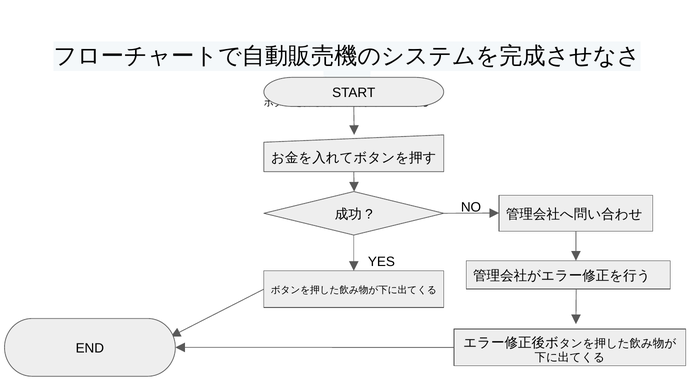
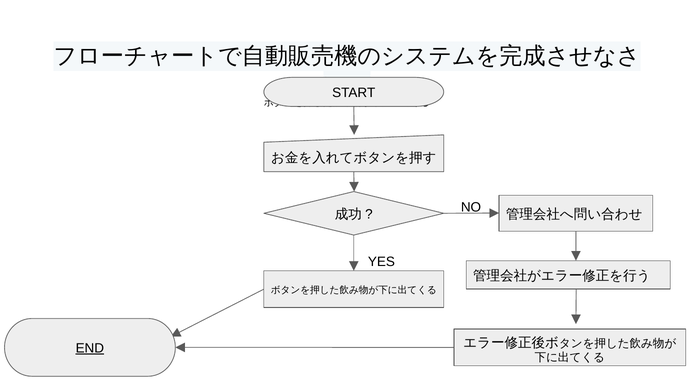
END underline: none -> present (90, 348)
